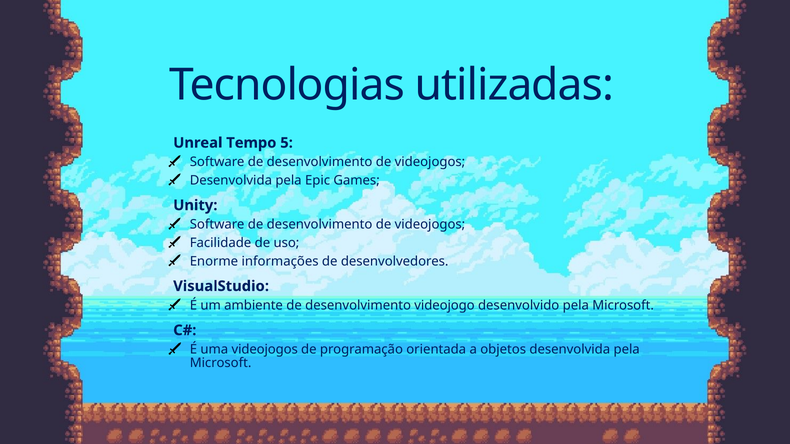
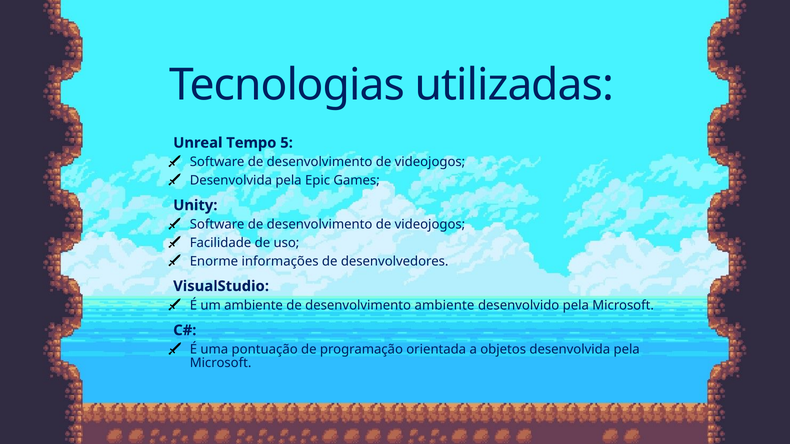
desenvolvimento videojogo: videojogo -> ambiente (444, 306)
uma videojogos: videojogos -> pontuação (265, 350)
